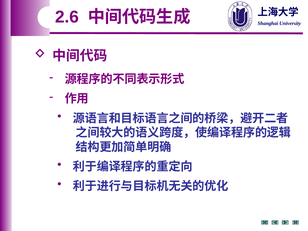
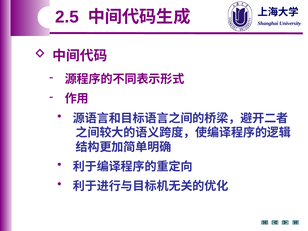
2.6: 2.6 -> 2.5 (67, 17)
